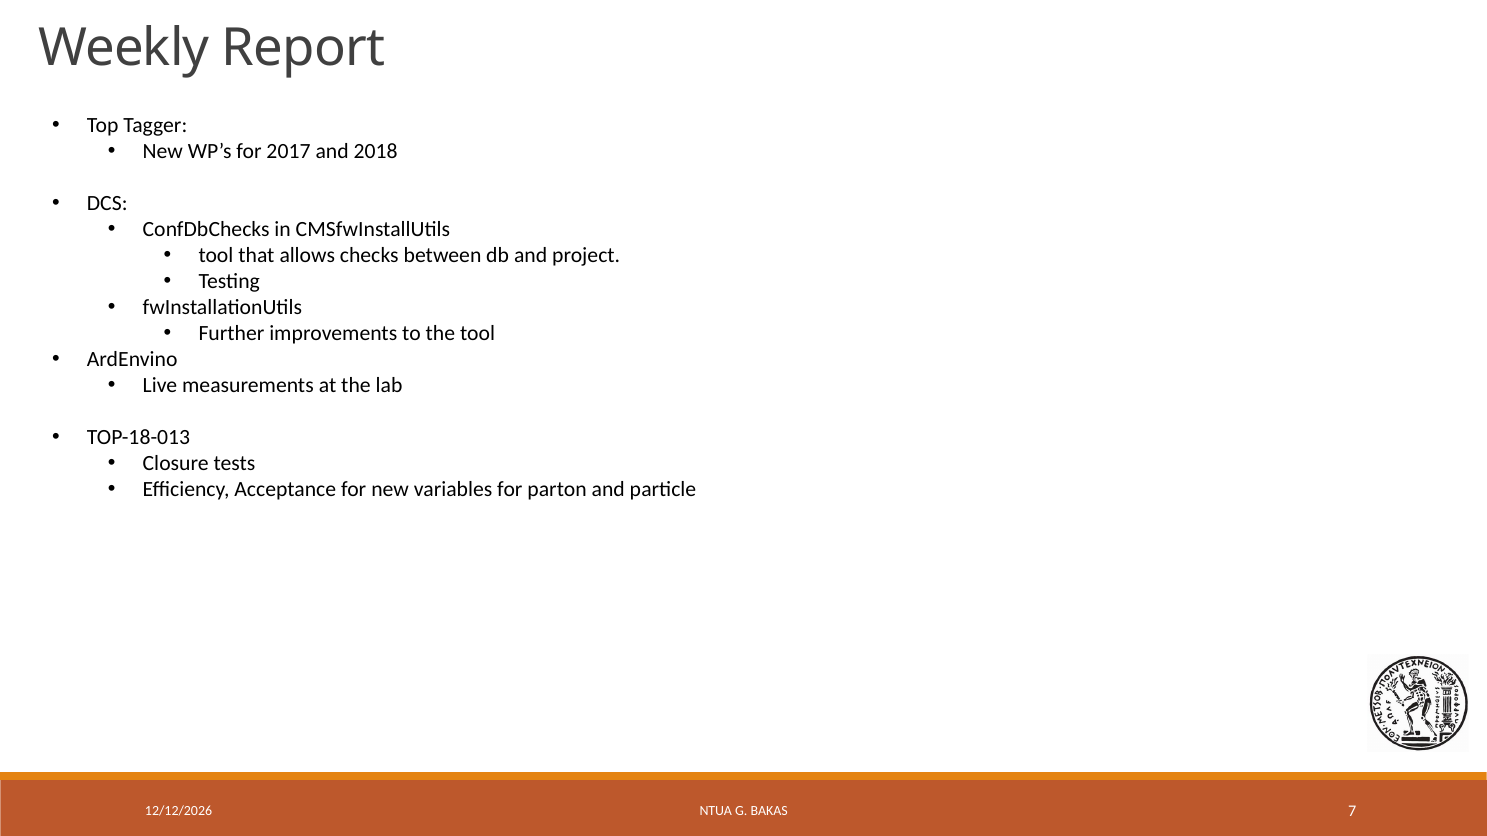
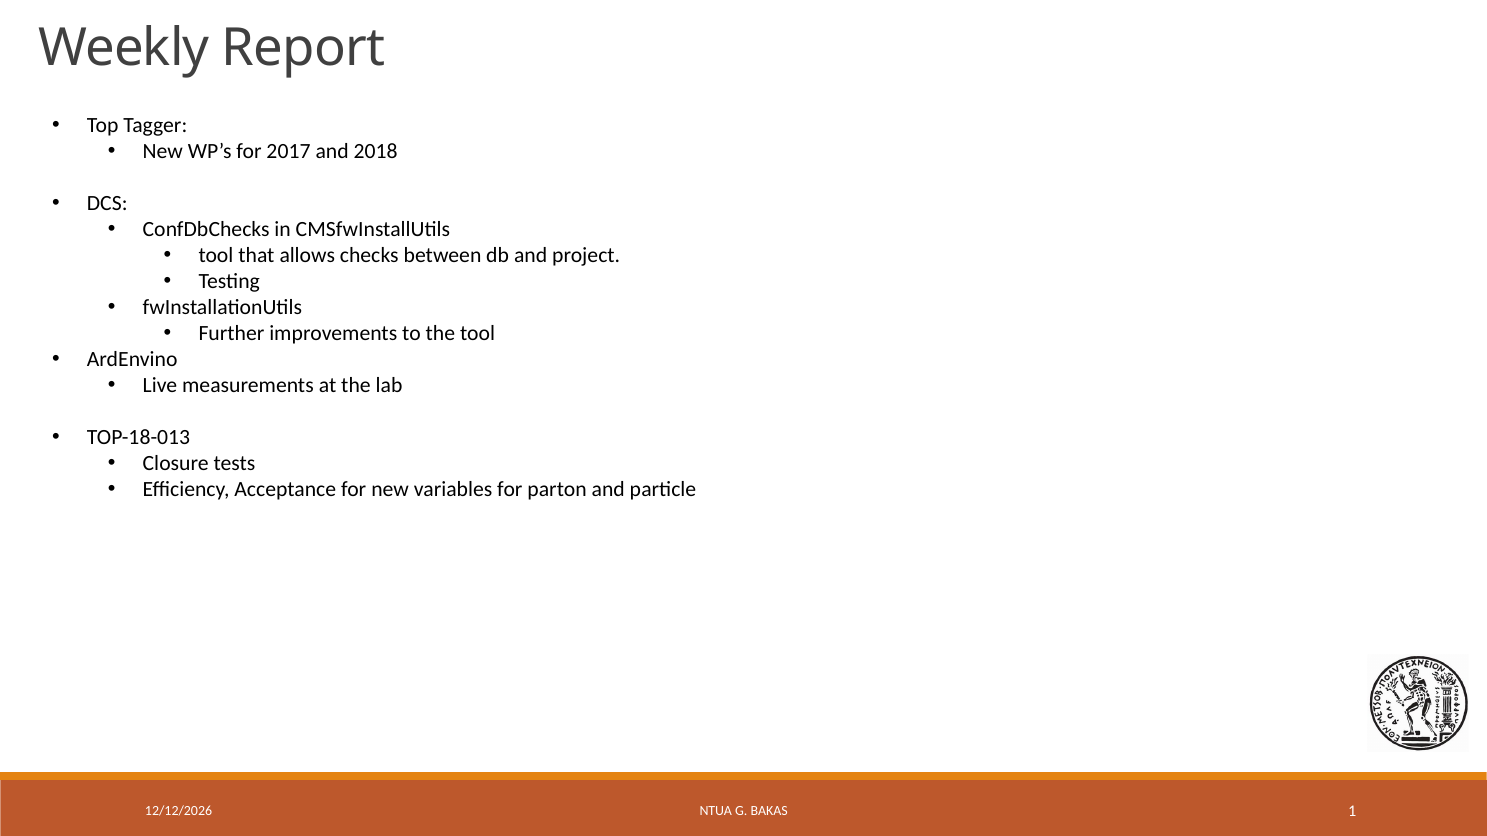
7: 7 -> 1 (1352, 811)
